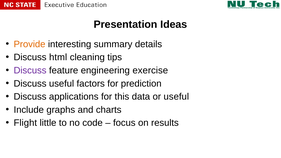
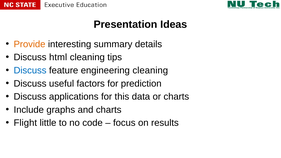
Discuss colour: purple -> blue (30, 70)
engineering exercise: exercise -> cleaning (150, 70)
or useful: useful -> charts (176, 97)
